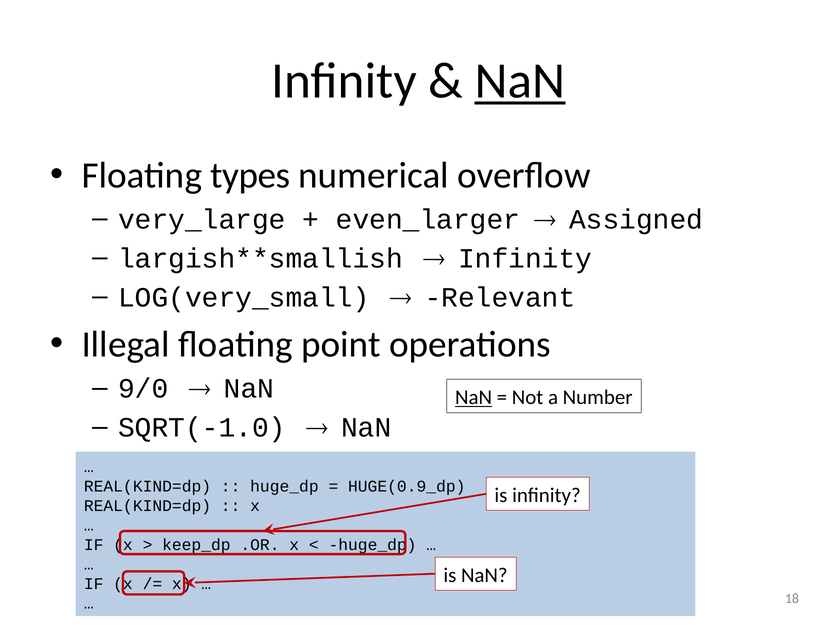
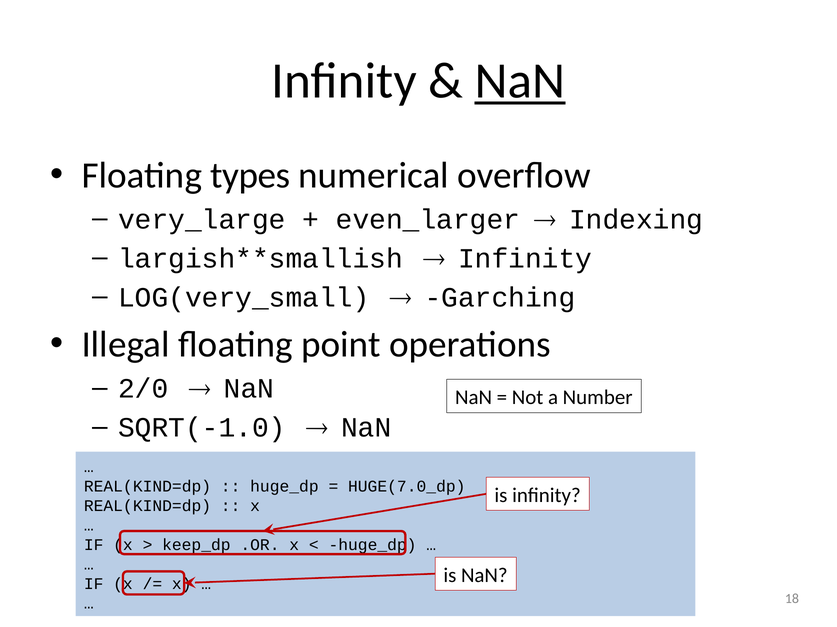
Assigned: Assigned -> Indexing (636, 220)
Relevant: Relevant -> Garching (500, 298)
9/0: 9/0 -> 2/0 (143, 389)
NaN underline: present -> none (474, 398)
HUGE(0.9_dp: HUGE(0.9_dp -> HUGE(7.0_dp (407, 487)
